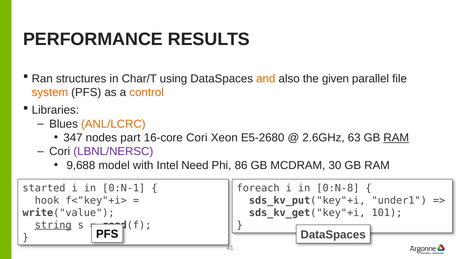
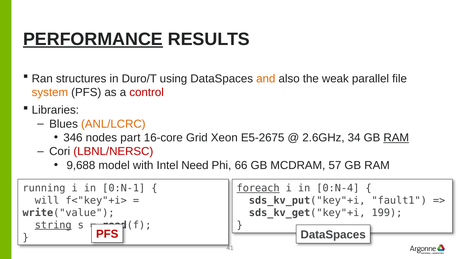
PERFORMANCE underline: none -> present (93, 39)
Char/T: Char/T -> Duro/T (139, 79)
given: given -> weak (335, 79)
control colour: orange -> red (147, 92)
347: 347 -> 346 (73, 138)
16-core Cori: Cori -> Grid (197, 138)
E5-2680: E5-2680 -> E5-2675 (263, 138)
63: 63 -> 34 (354, 138)
LBNL/NERSC colour: purple -> red (113, 151)
86: 86 -> 66 (241, 165)
30: 30 -> 57 (335, 165)
started: started -> running (44, 188)
foreach underline: none -> present (258, 188)
0:N-8: 0:N-8 -> 0:N-4 (338, 188)
hook: hook -> will (47, 200)
under1: under1 -> fault1 (399, 200)
101: 101 -> 199 (387, 213)
PFS colour: black -> red (107, 234)
